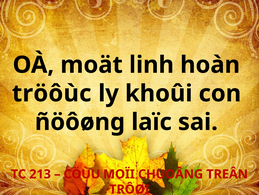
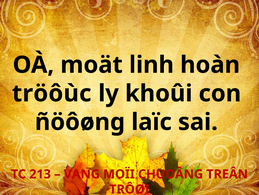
CÖÙU: CÖÙU -> VANG (82, 174)
